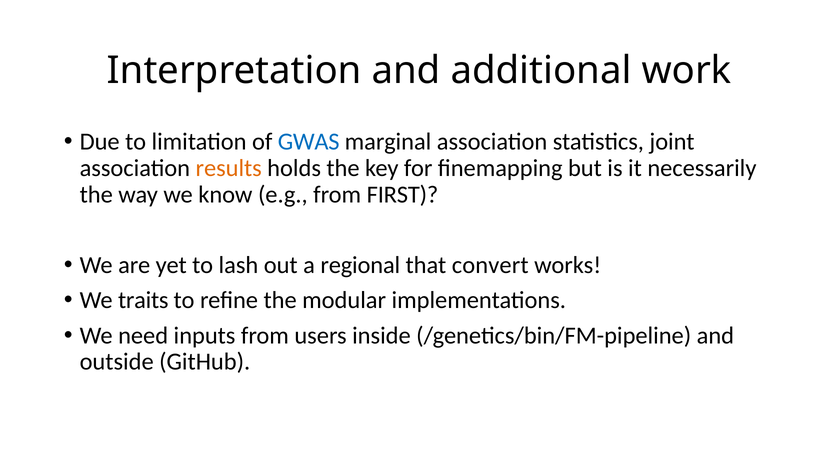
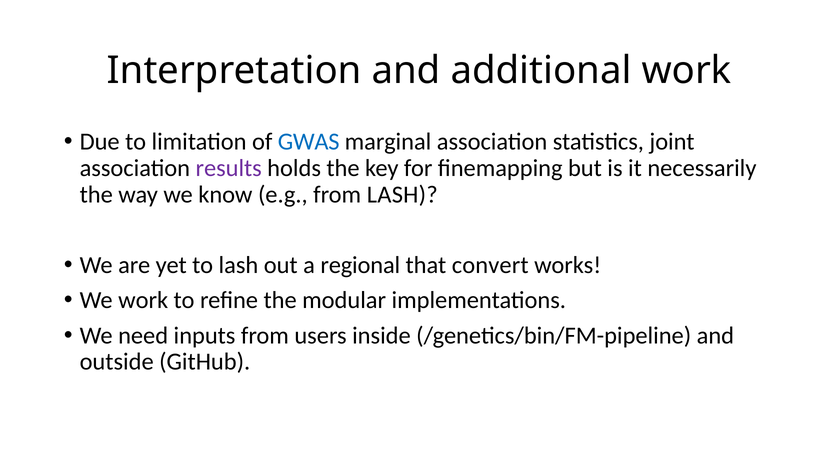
results colour: orange -> purple (229, 168)
from FIRST: FIRST -> LASH (402, 195)
We traits: traits -> work (143, 300)
